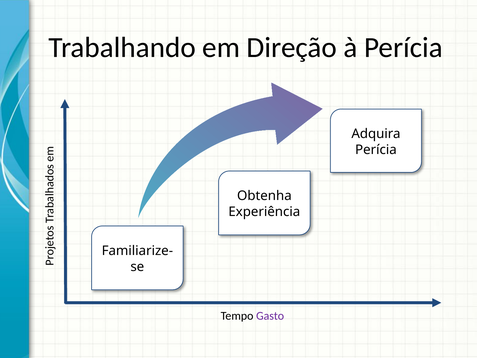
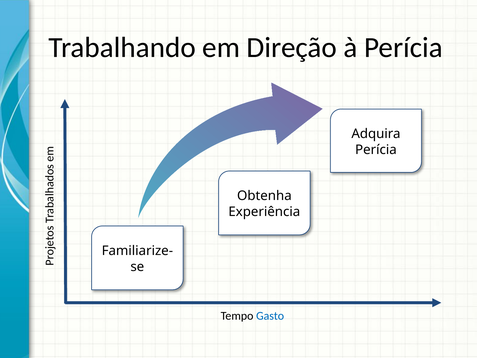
Gasto colour: purple -> blue (270, 316)
